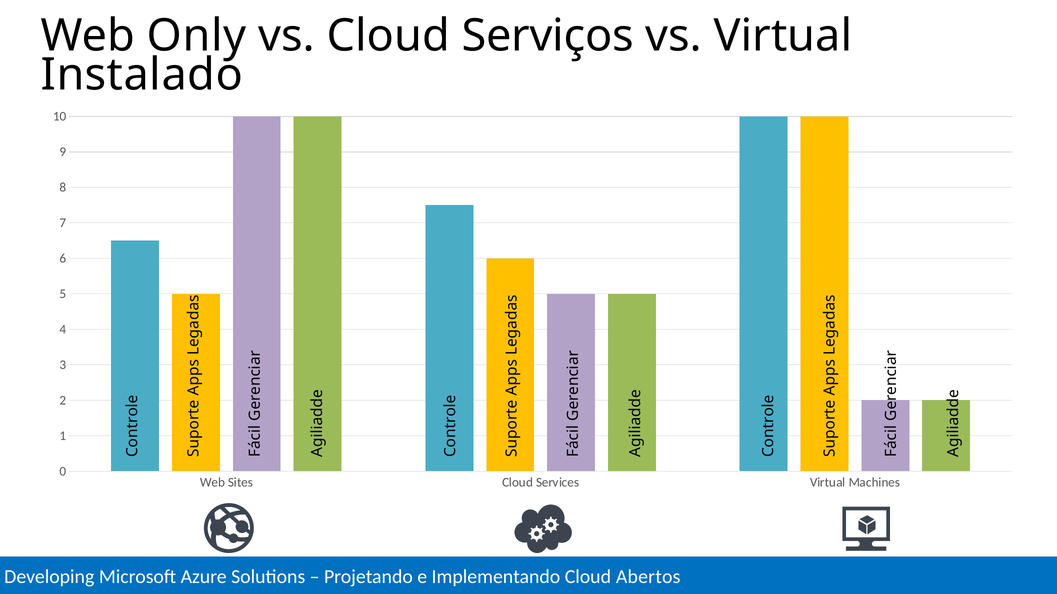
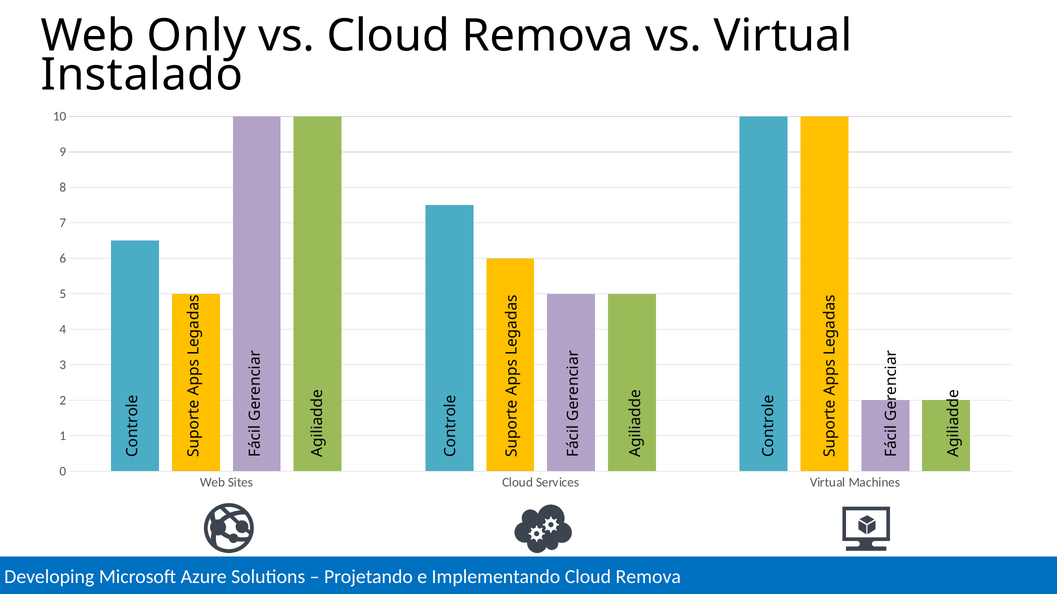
vs Cloud Serviços: Serviços -> Remova (548, 36)
Abertos: Abertos -> Remova (648, 577)
